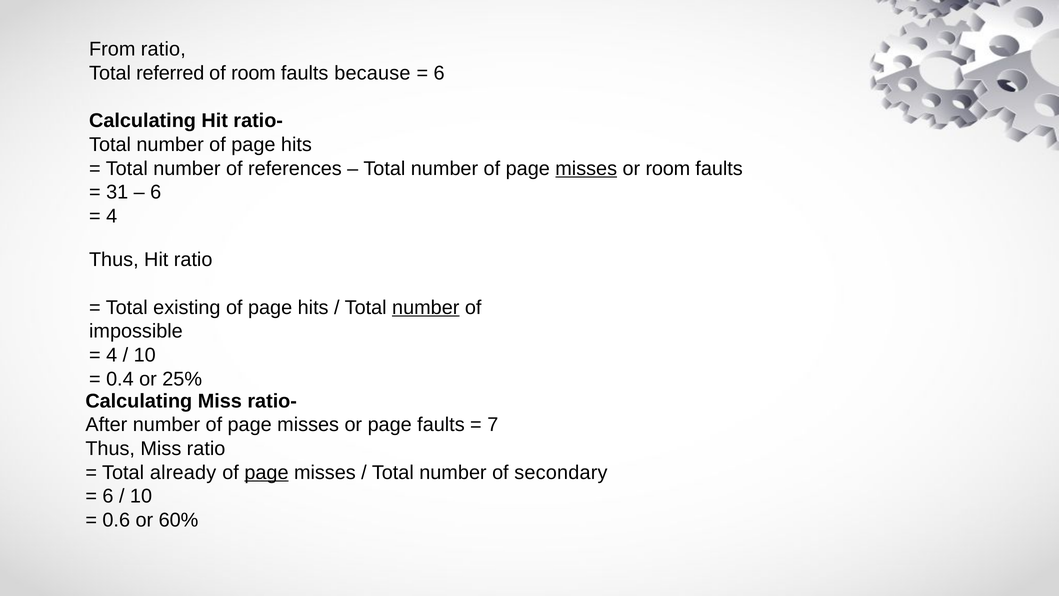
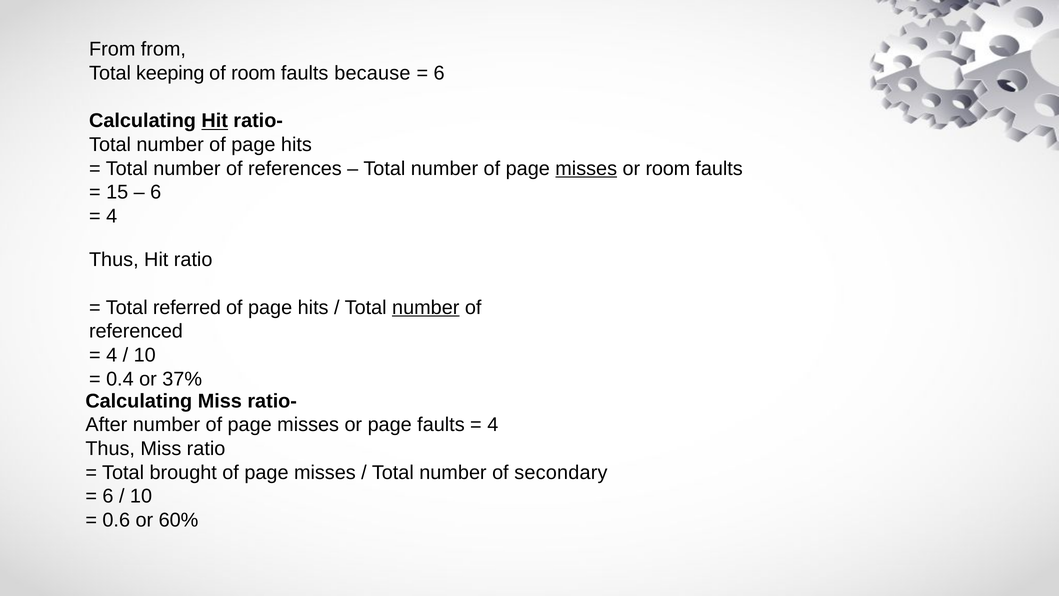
From ratio: ratio -> from (163, 49)
referred: referred -> keeping (170, 73)
Hit underline: none -> present (215, 121)
31: 31 -> 15 (117, 192)
existing: existing -> referred (187, 307)
impossible: impossible -> referenced (136, 331)
25%: 25% -> 37% (182, 379)
7: 7 -> 4 (493, 425)
already: already -> brought (183, 472)
page underline: present -> none (266, 472)
